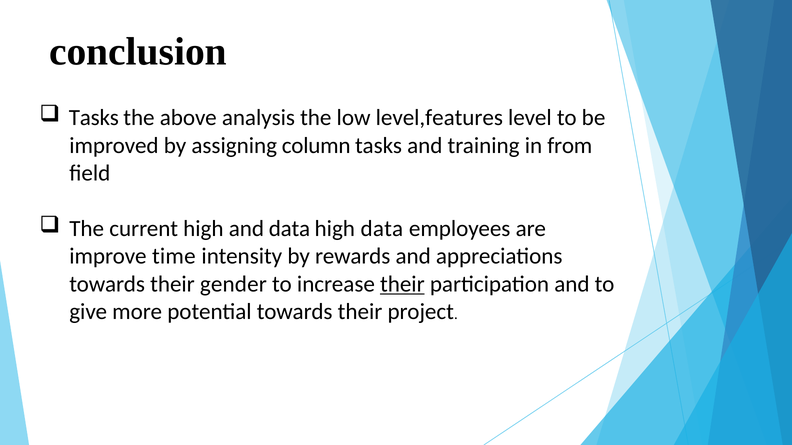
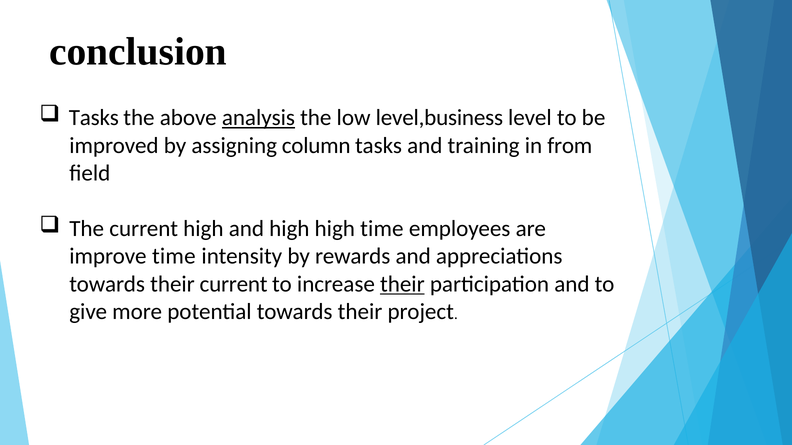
analysis underline: none -> present (258, 118)
level,features: level,features -> level,business (439, 118)
and data: data -> high (289, 229)
high data: data -> time (382, 229)
their gender: gender -> current (234, 284)
